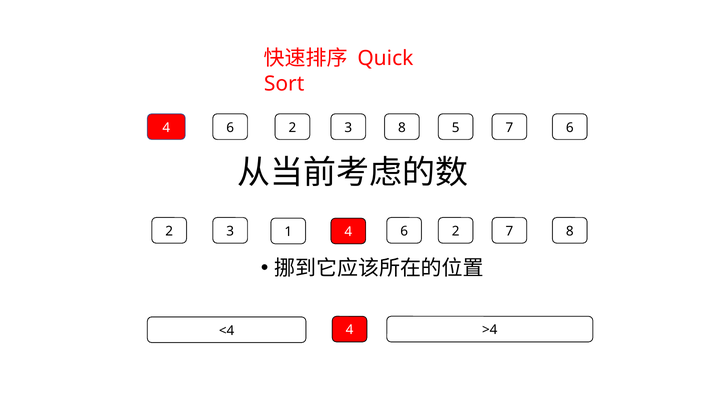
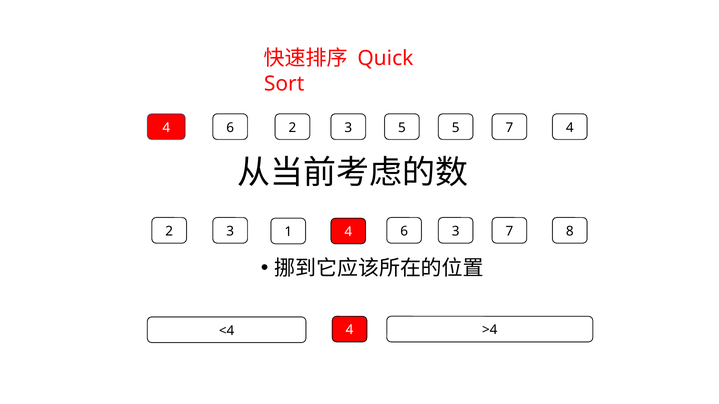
3 8: 8 -> 5 (402, 128)
7 6: 6 -> 4 (570, 128)
1 2: 2 -> 3 (456, 232)
